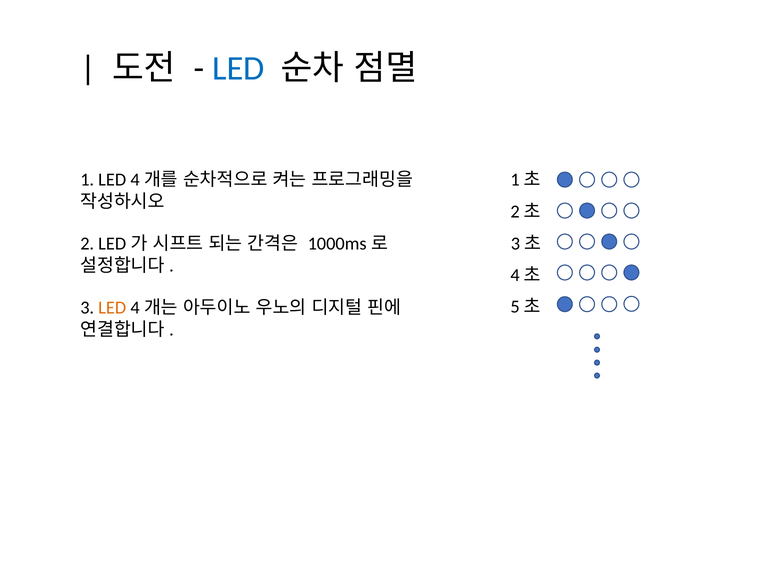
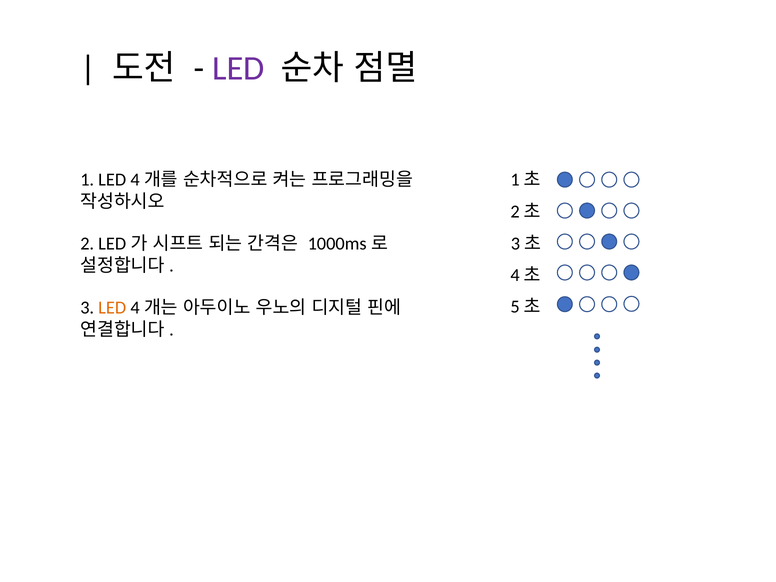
LED colour: blue -> purple (238, 69)
